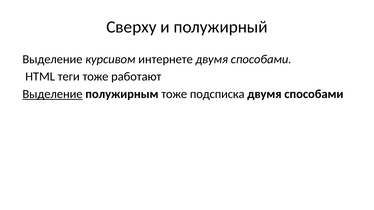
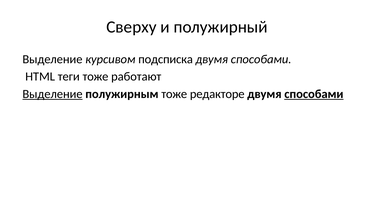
интернете: интернете -> подсписка (166, 59)
подсписка: подсписка -> редакторе (217, 94)
способами underline: none -> present (314, 94)
